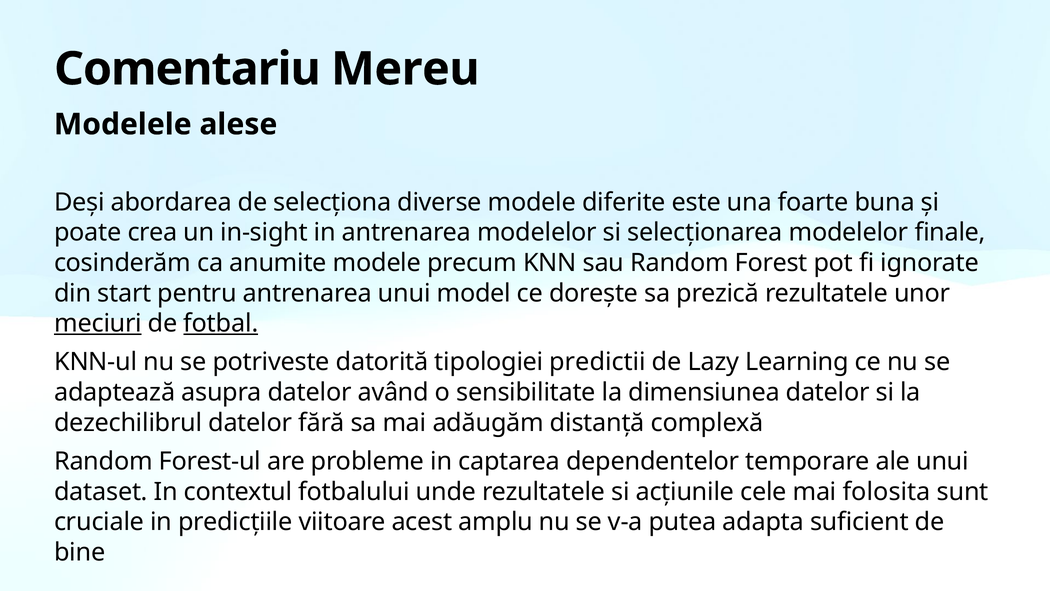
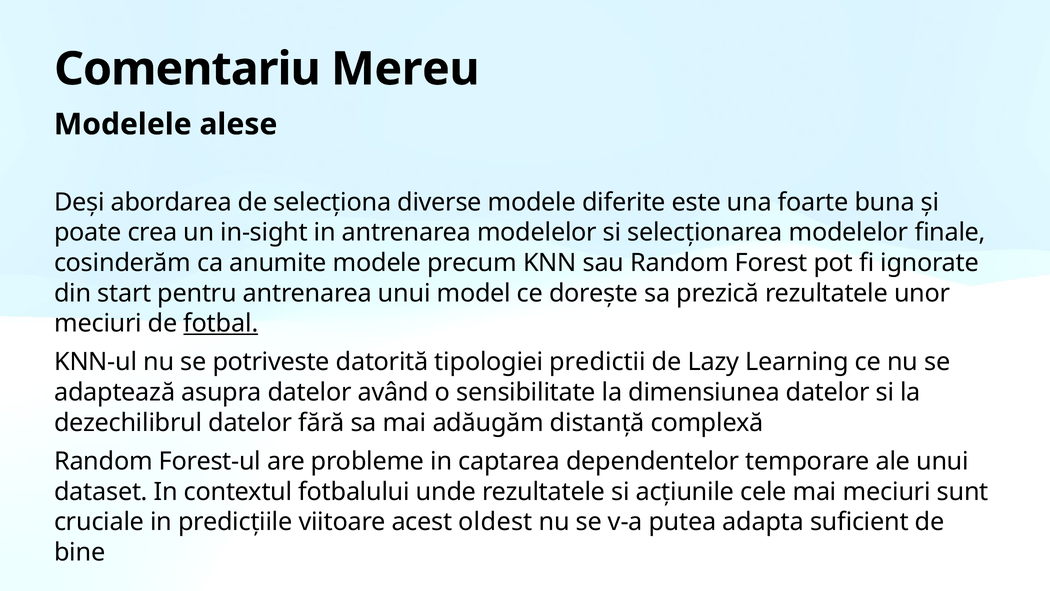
meciuri underline: present -> none (98, 323)
mai folosita: folosita -> meciuri (887, 491)
amplu: amplu -> oldest (495, 522)
